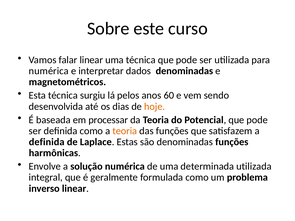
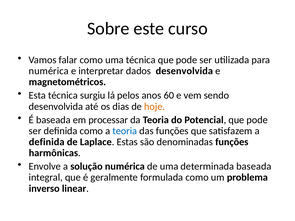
falar linear: linear -> como (91, 60)
dados denominadas: denominadas -> desenvolvida (184, 71)
teoria colour: orange -> blue (125, 131)
determinada utilizada: utilizada -> baseada (254, 167)
